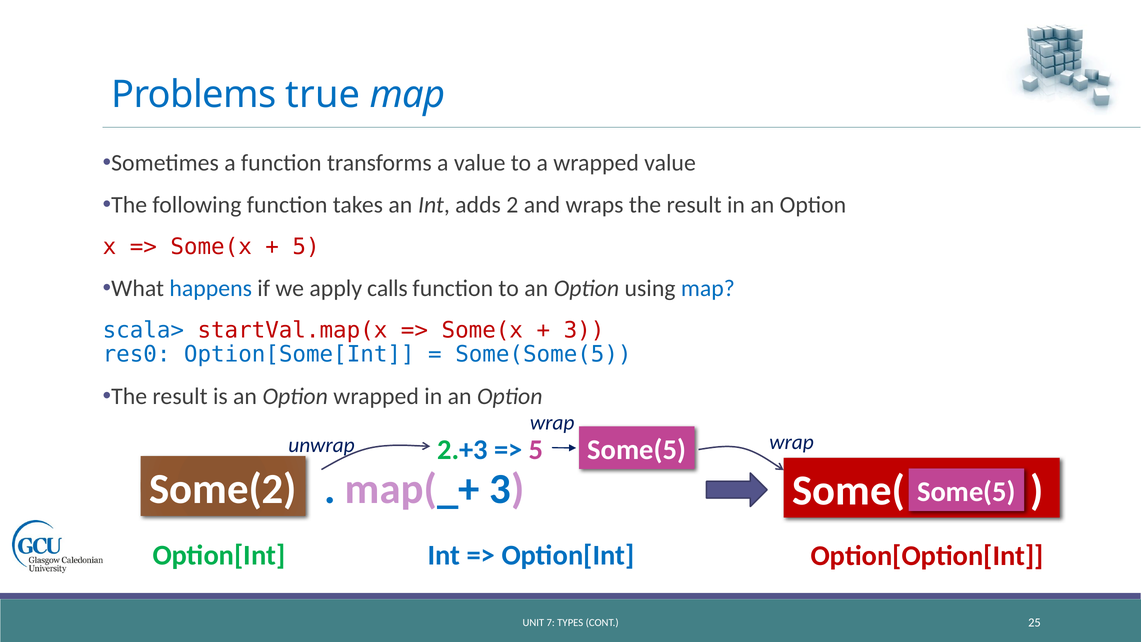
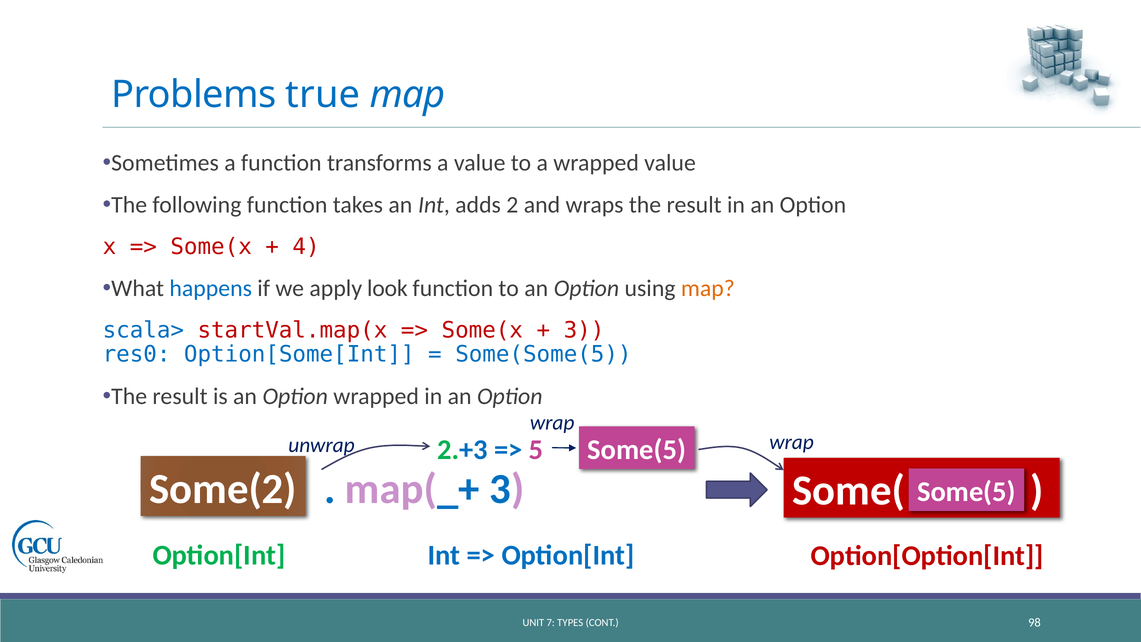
5: 5 -> 4 (306, 247)
calls: calls -> look (387, 288)
map colour: blue -> orange (708, 288)
25: 25 -> 98 (1034, 622)
